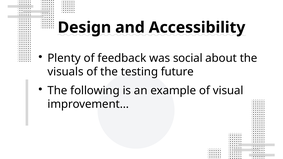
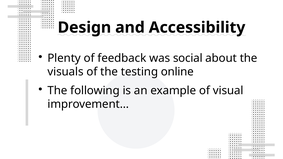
future: future -> online (177, 72)
